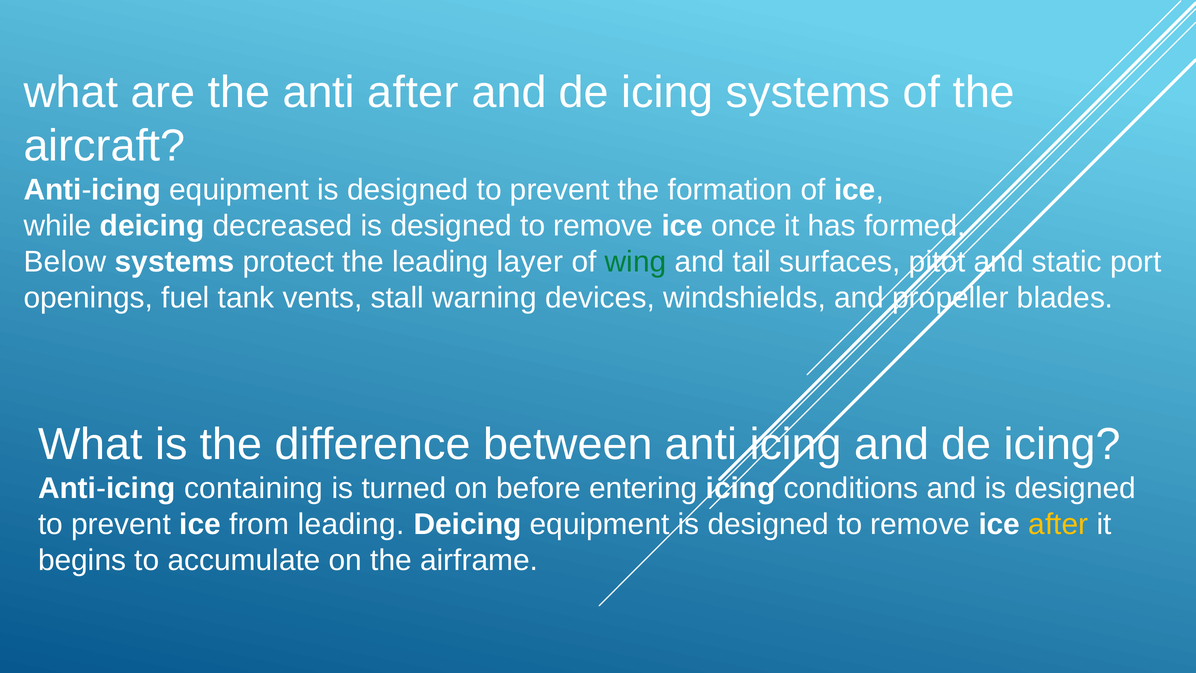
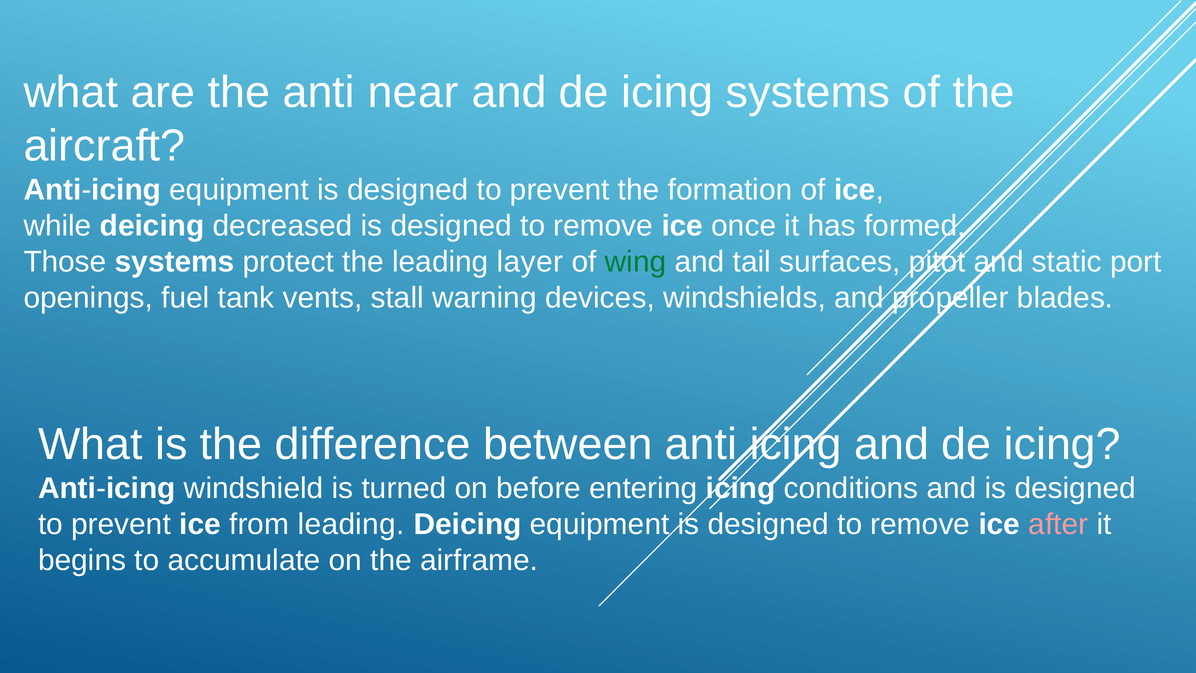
anti after: after -> near (413, 92)
Below: Below -> Those (65, 262)
containing: containing -> windshield (254, 488)
after colour: yellow -> pink (1058, 524)
